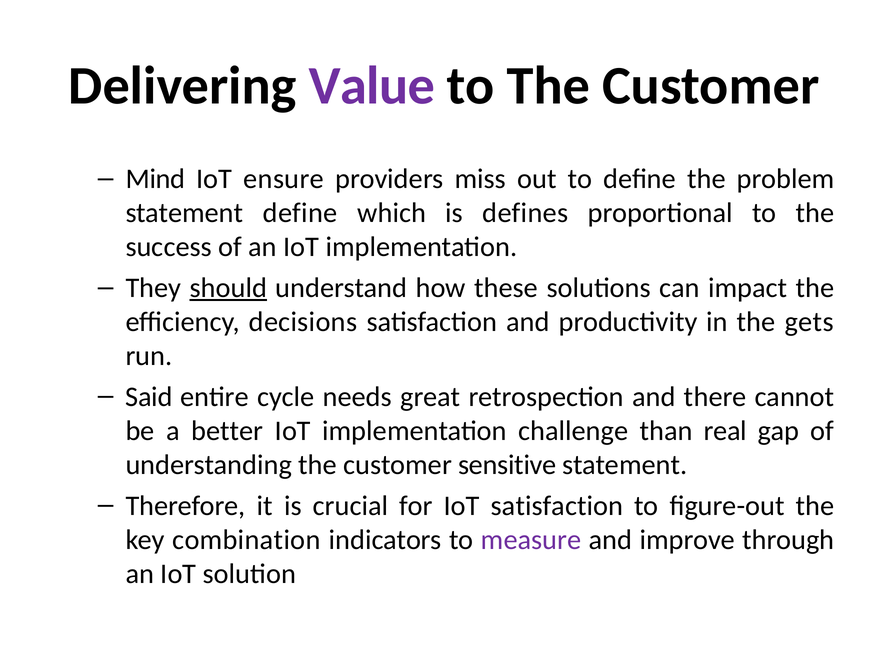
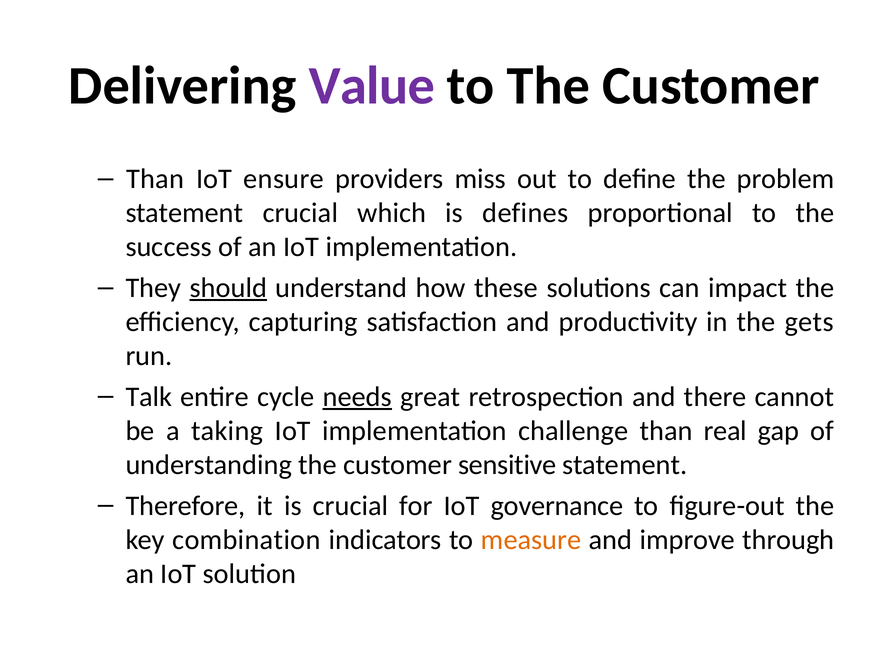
Mind: Mind -> Than (155, 179)
statement define: define -> crucial (300, 213)
decisions: decisions -> capturing (303, 322)
Said: Said -> Talk (149, 397)
needs underline: none -> present (357, 397)
better: better -> taking (227, 431)
IoT satisfaction: satisfaction -> governance (557, 506)
measure colour: purple -> orange (531, 540)
